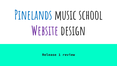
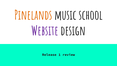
Pinelands colour: blue -> orange (33, 15)
